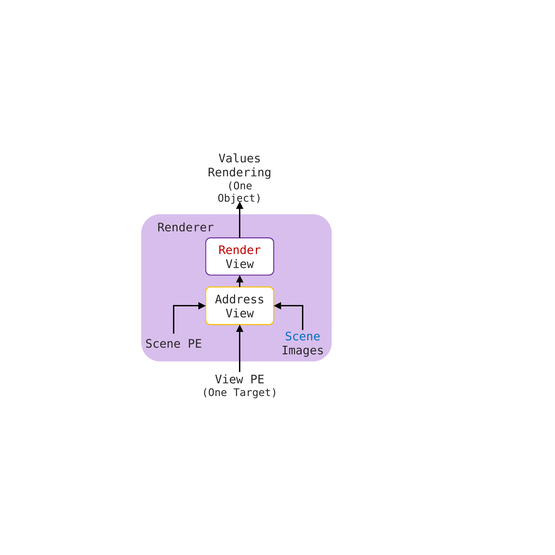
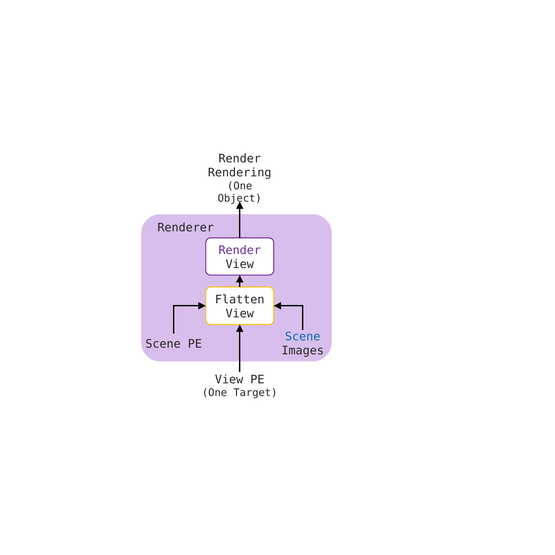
Values: Values -> Render (240, 159)
Render colour: red -> purple (240, 250)
Address: Address -> Flatten (240, 300)
